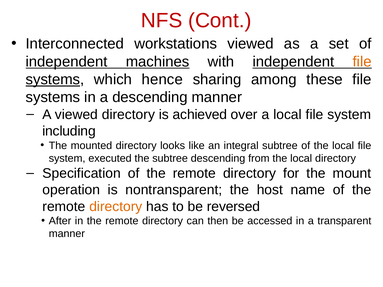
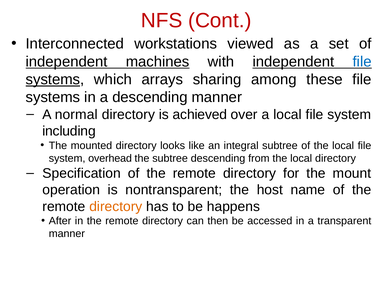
file colour: orange -> blue (362, 62)
hence: hence -> arrays (162, 80)
A viewed: viewed -> normal (76, 115)
executed: executed -> overhead (110, 158)
reversed: reversed -> happens (233, 207)
